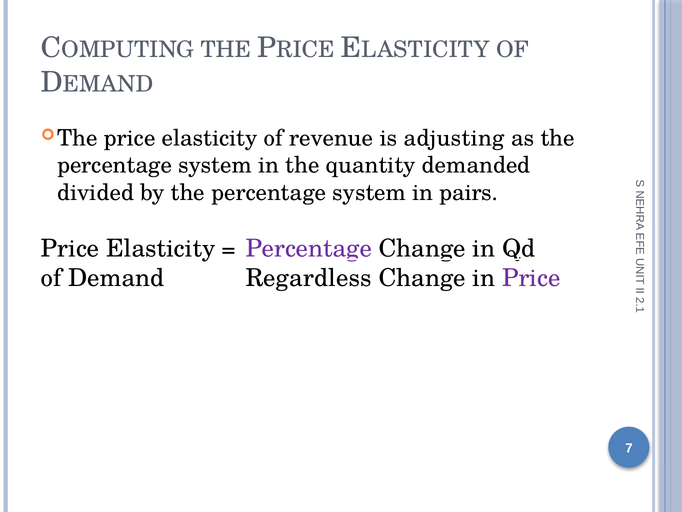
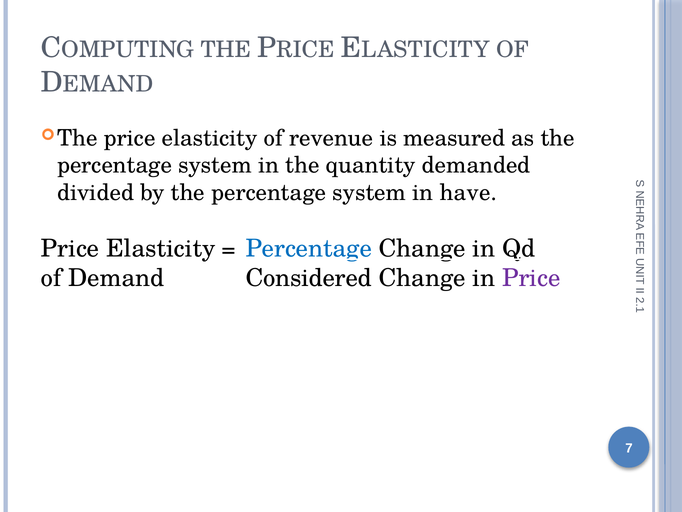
adjusting: adjusting -> measured (454, 138)
pairs: pairs -> have (469, 193)
Percentage colour: purple -> blue (309, 248)
Regardless: Regardless -> Considered (309, 278)
